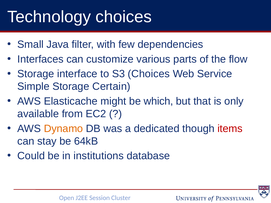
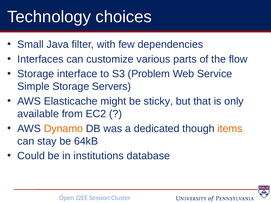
S3 Choices: Choices -> Problem (149, 74)
Certain: Certain -> Servers (112, 87)
which: which -> sticky (158, 101)
items colour: red -> orange (230, 129)
